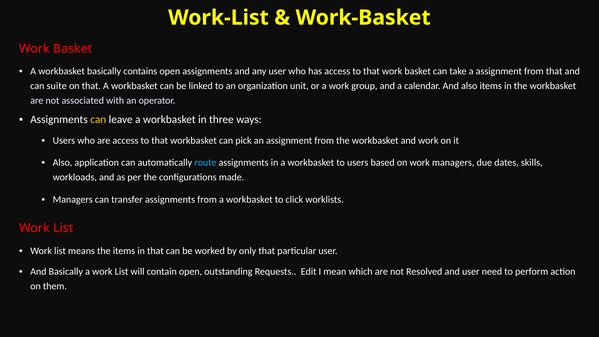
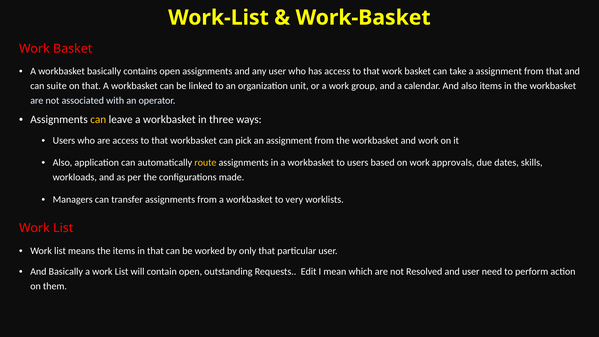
route colour: light blue -> yellow (205, 163)
work managers: managers -> approvals (453, 163)
click: click -> very (294, 199)
